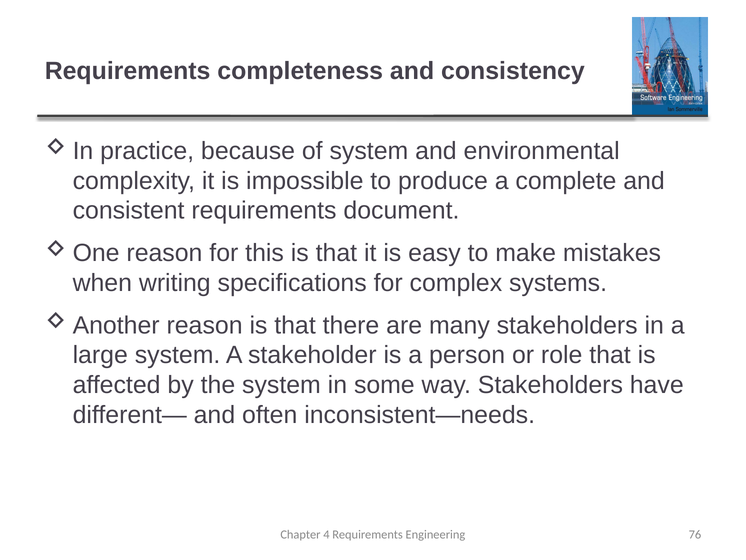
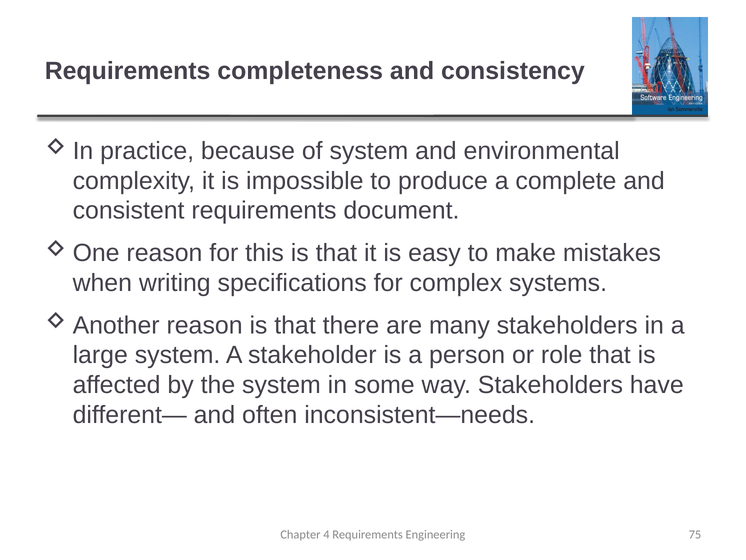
76: 76 -> 75 (695, 534)
